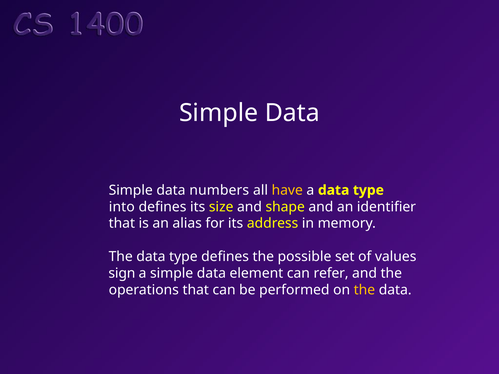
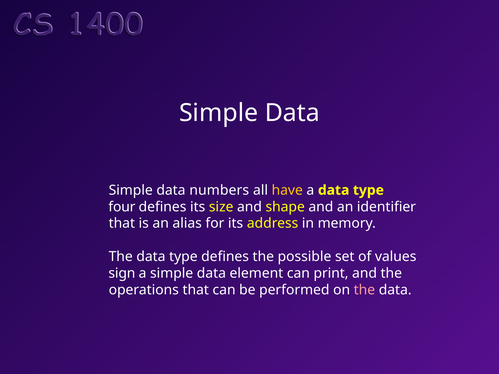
into: into -> four (122, 207)
refer: refer -> print (331, 273)
the colour: yellow -> pink (364, 290)
